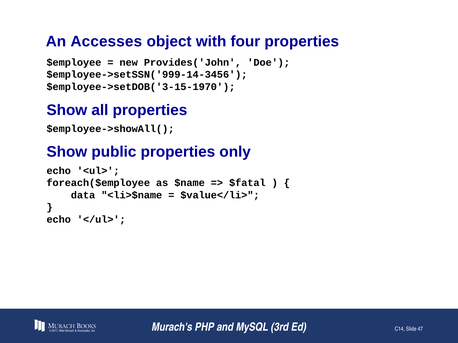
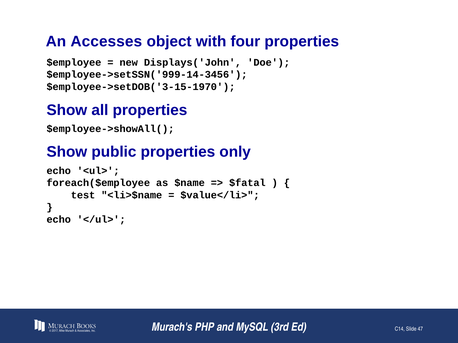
Provides('John: Provides('John -> Displays('John (193, 63)
data: data -> test (83, 195)
